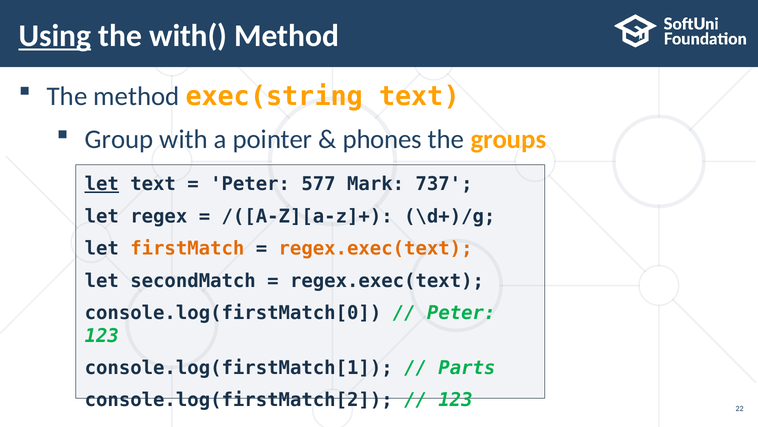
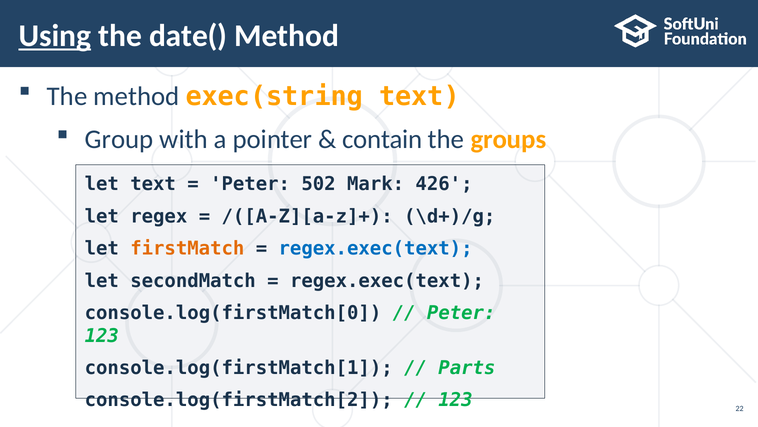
with(: with( -> date( (188, 36)
phones: phones -> contain (382, 139)
let underline: present -> none (102, 184)
577: 577 -> 502 (319, 184)
737: 737 -> 426 (444, 184)
regex.exec(text colour: orange -> blue (376, 248)
